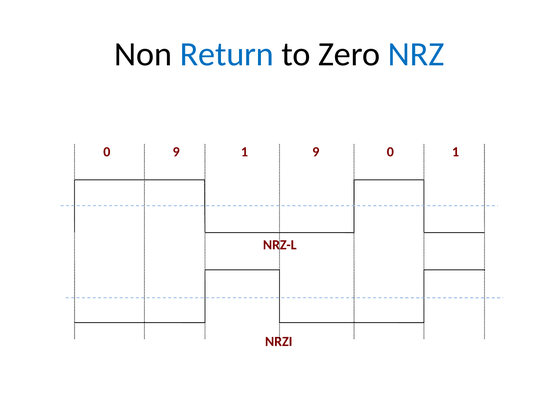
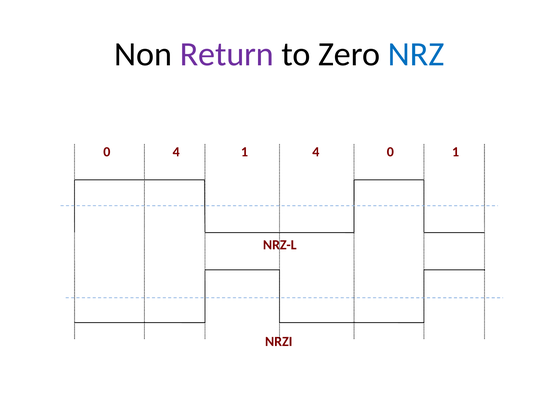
Return colour: blue -> purple (227, 54)
0 9: 9 -> 4 (176, 152)
1 9: 9 -> 4 (316, 152)
